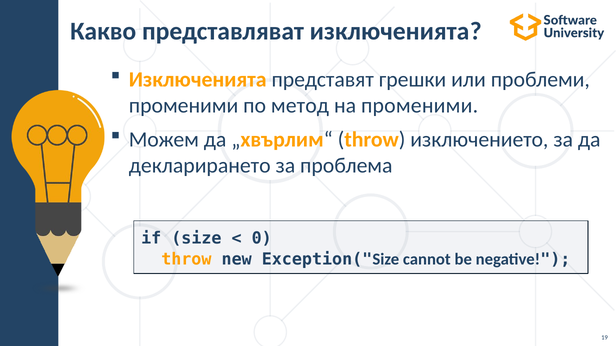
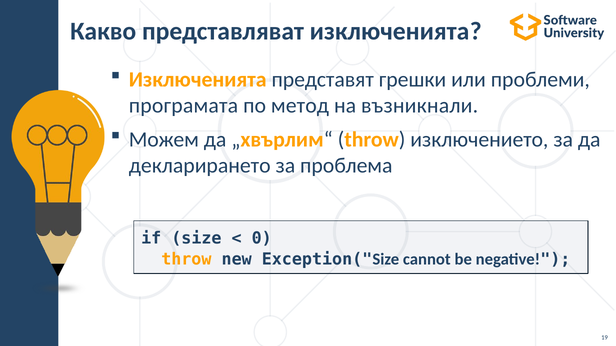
променими: променими -> програмата (183, 106)
на променими: променими -> възникнали (420, 106)
